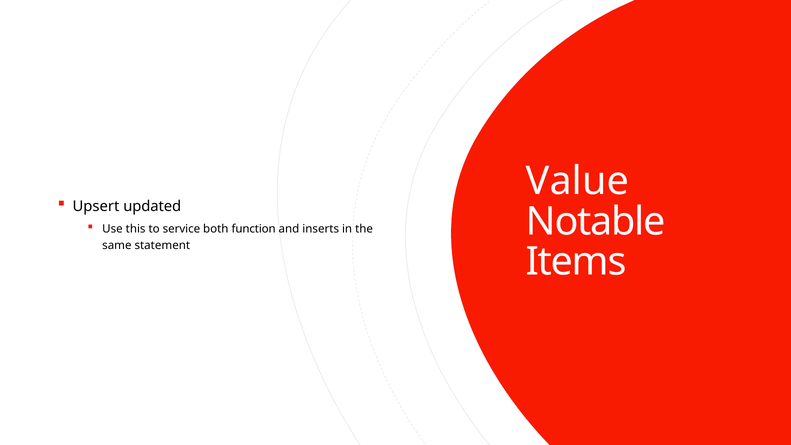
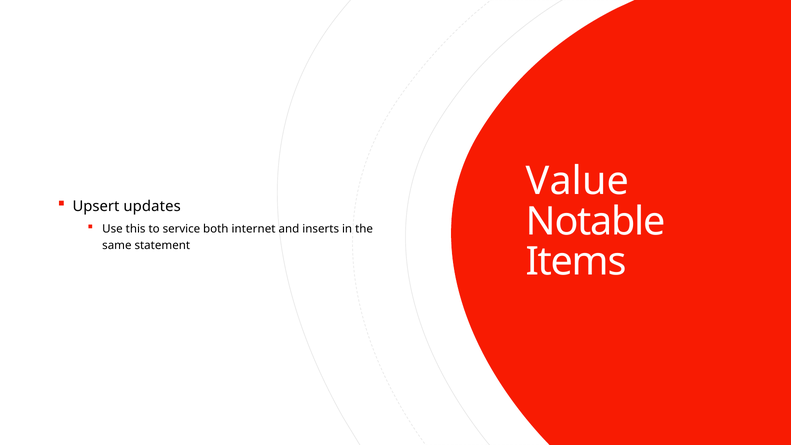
updated: updated -> updates (152, 206)
function: function -> internet (254, 229)
